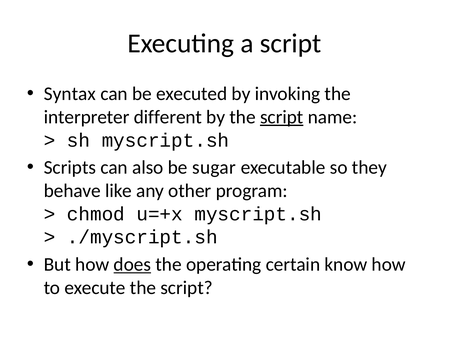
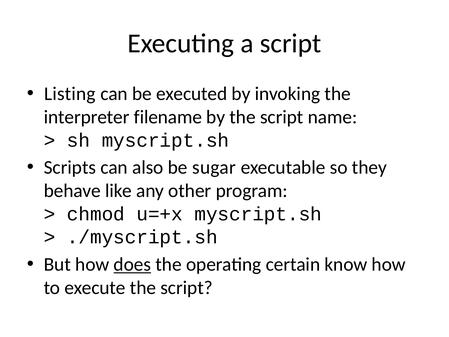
Syntax: Syntax -> Listing (70, 94)
different: different -> filename (168, 117)
script underline: present -> none (282, 117)
